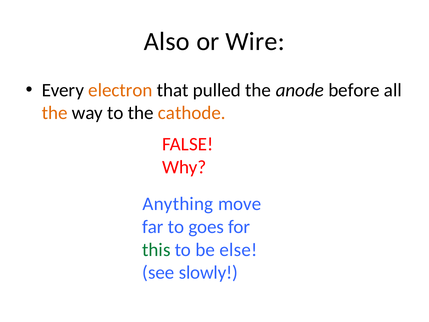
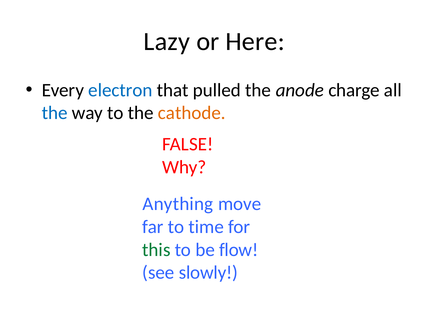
Also: Also -> Lazy (167, 42)
Wire: Wire -> Here (255, 42)
electron colour: orange -> blue (120, 90)
before: before -> charge (354, 90)
the colour: orange -> blue (55, 113)
goes: goes -> time (206, 227)
else: else -> flow (239, 250)
